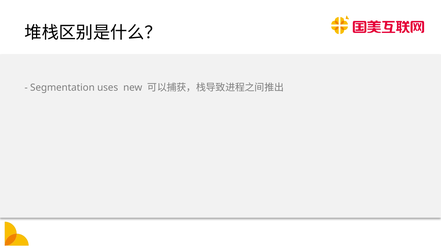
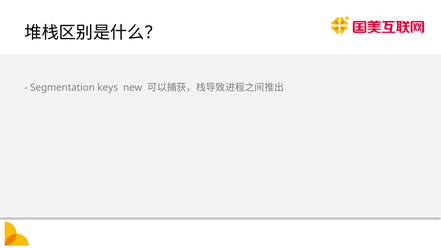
uses: uses -> keys (108, 87)
